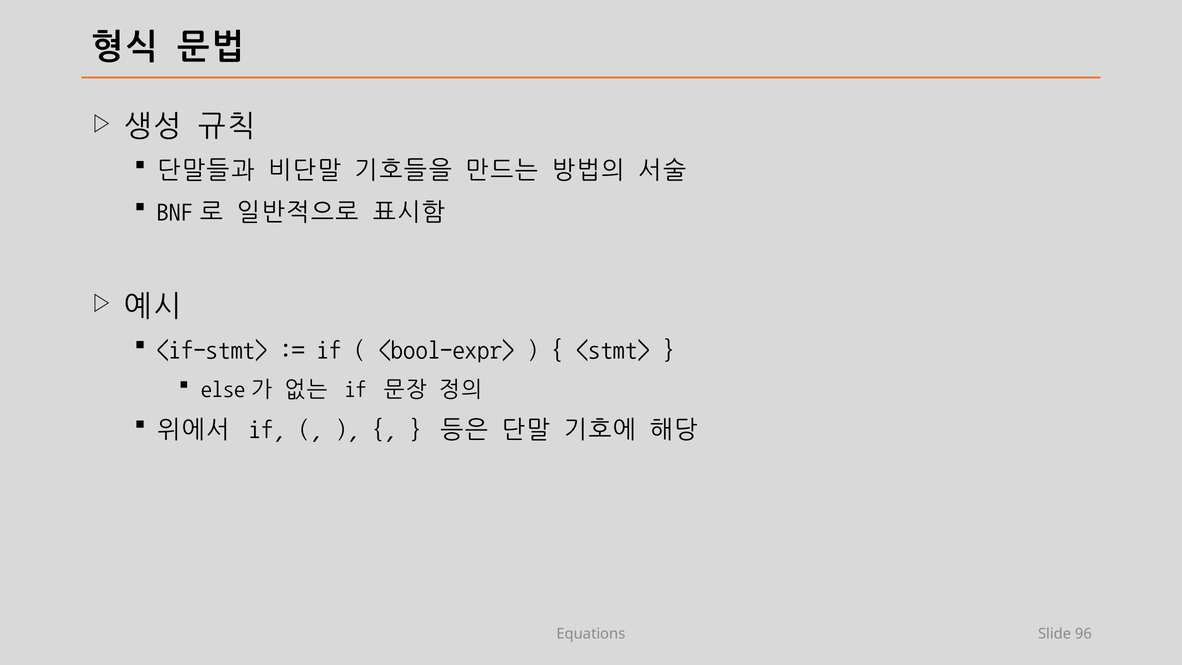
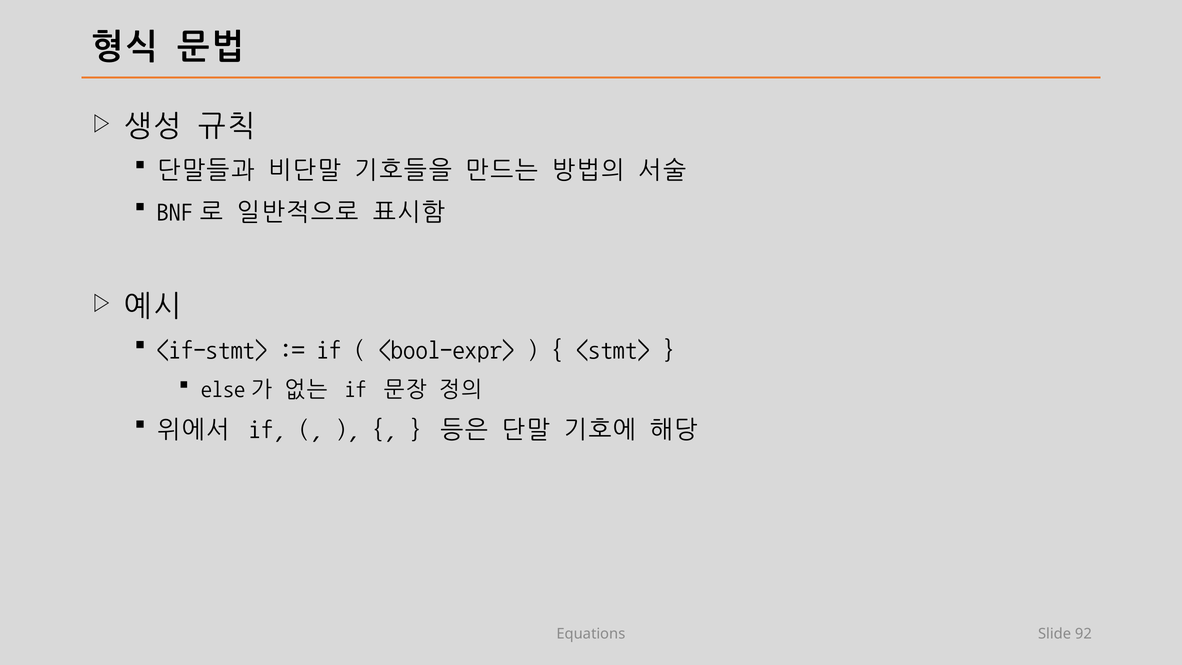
96: 96 -> 92 (1083, 634)
